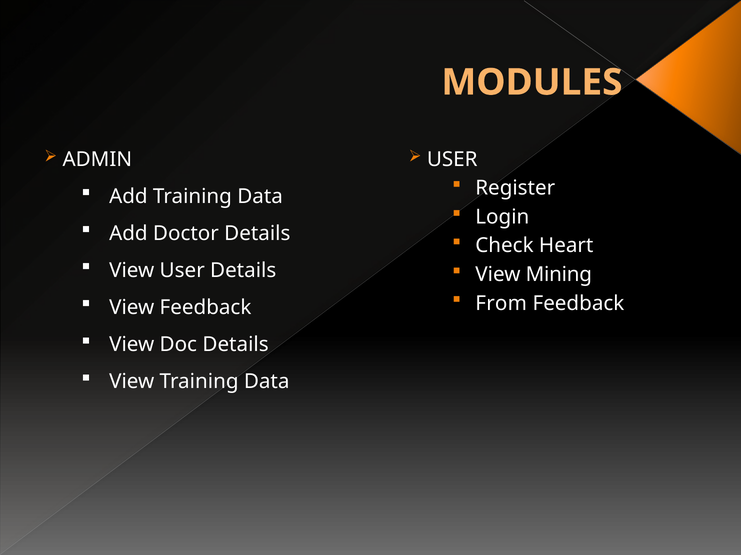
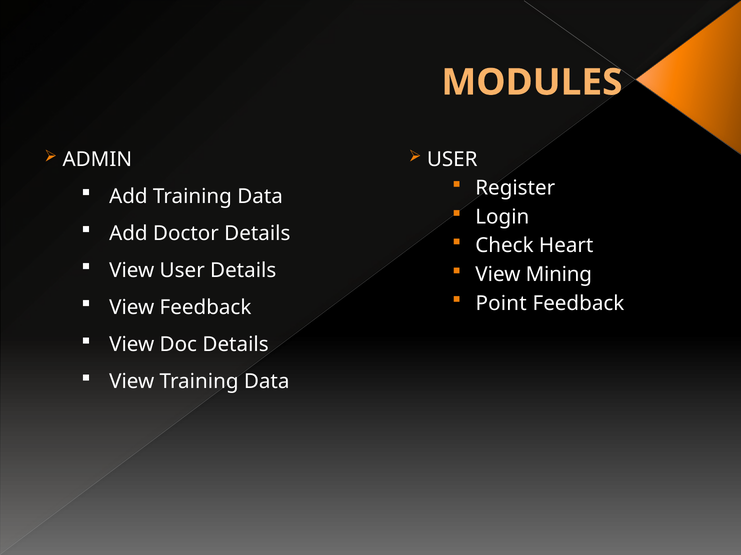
From: From -> Point (501, 304)
